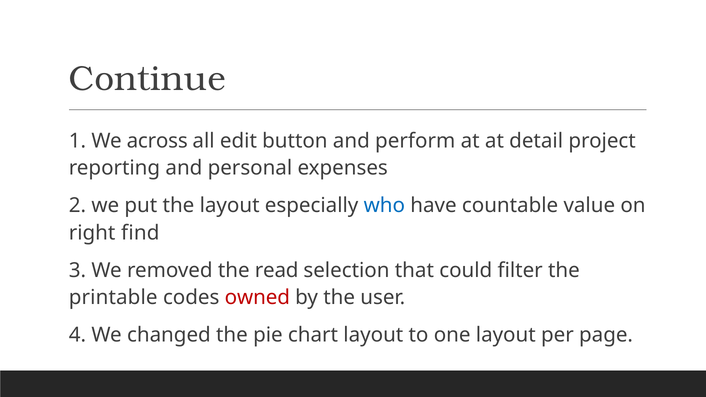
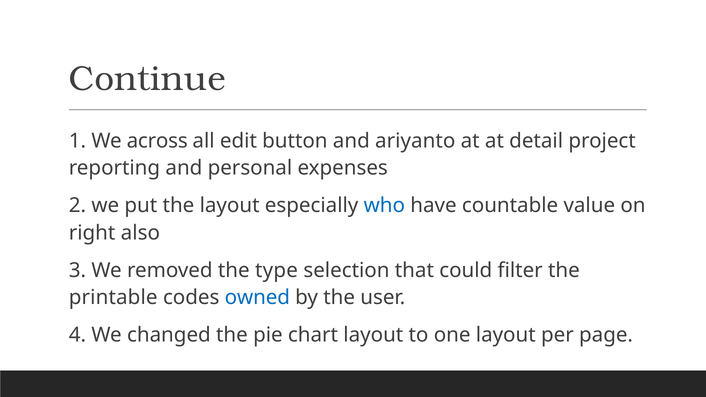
perform: perform -> ariyanto (415, 141)
find: find -> also (140, 233)
read: read -> type (276, 270)
owned colour: red -> blue (257, 297)
